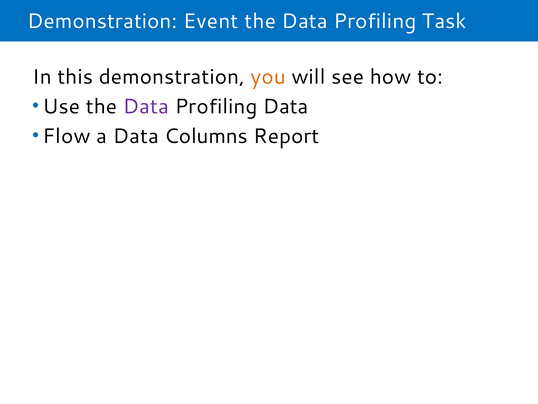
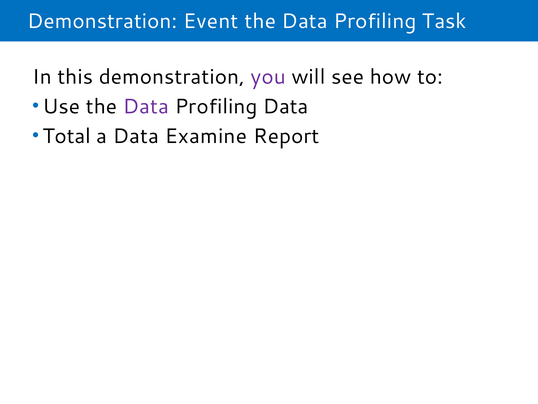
you colour: orange -> purple (268, 77)
Flow: Flow -> Total (67, 136)
Columns: Columns -> Examine (206, 136)
